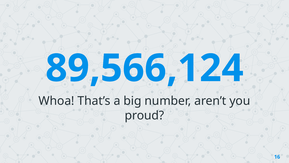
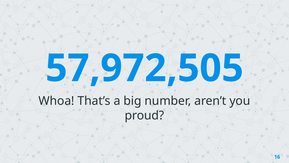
89,566,124: 89,566,124 -> 57,972,505 (144, 68)
